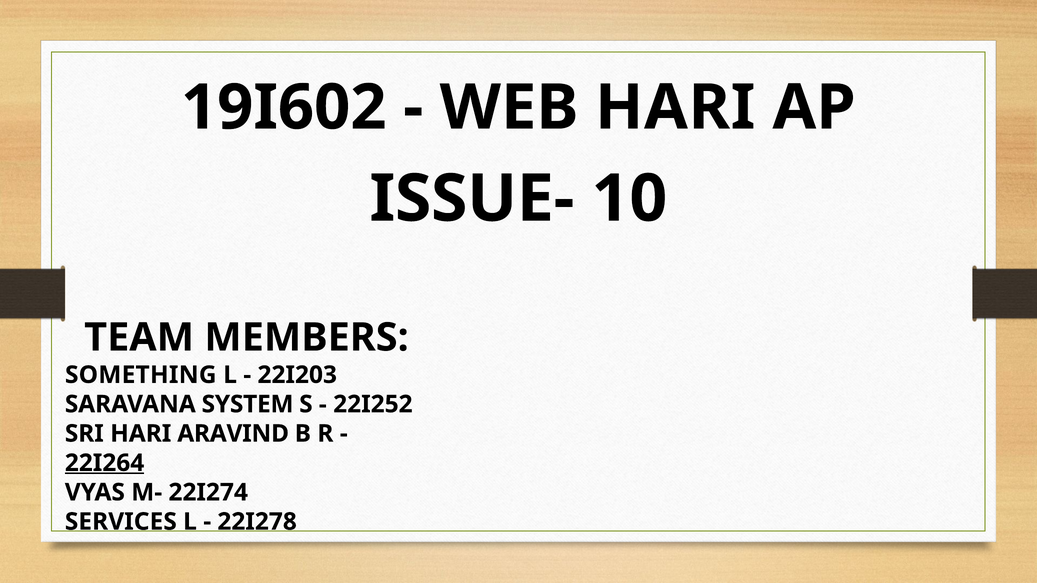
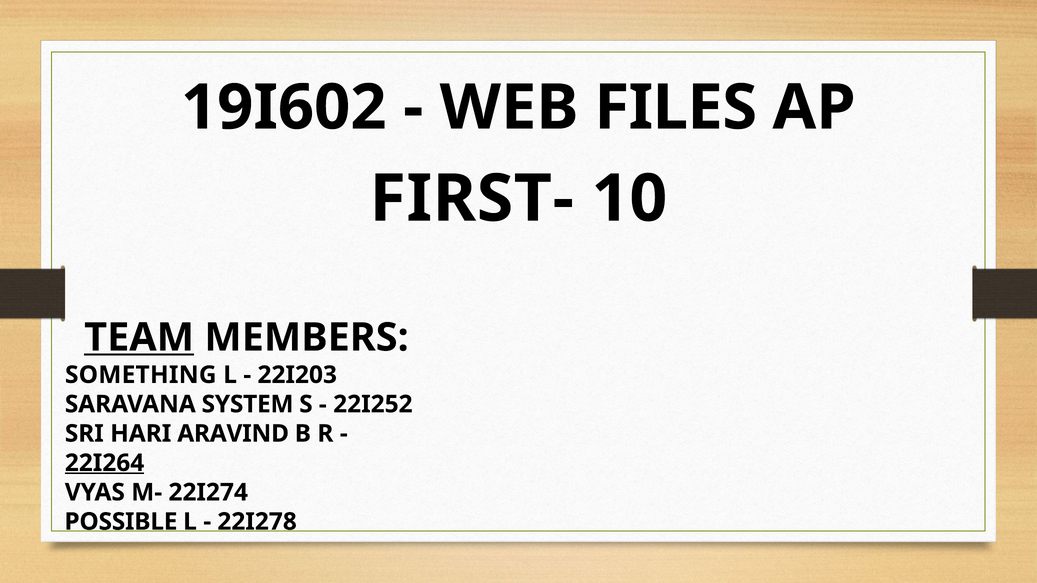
WEB HARI: HARI -> FILES (676, 108)
ISSUE-: ISSUE- -> FIRST- (472, 199)
TEAM underline: none -> present (139, 338)
SERVICES: SERVICES -> POSSIBLE (121, 522)
